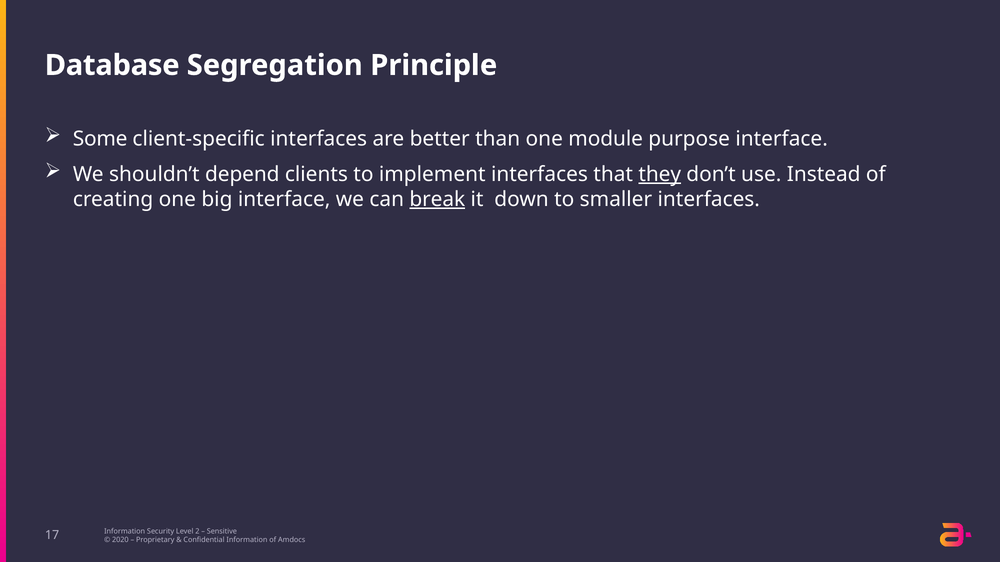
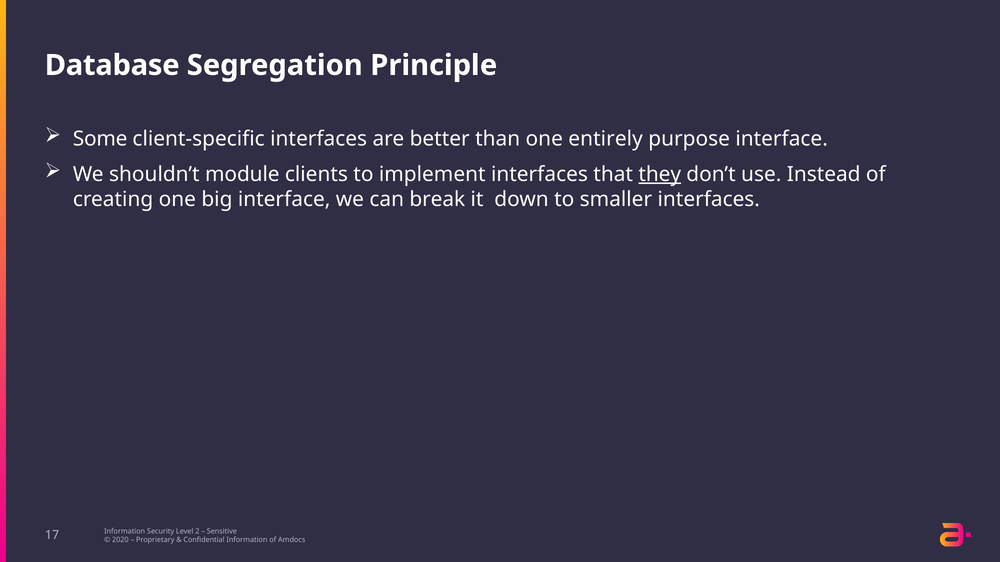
module: module -> entirely (606, 139)
depend: depend -> module (242, 174)
break underline: present -> none (437, 199)
